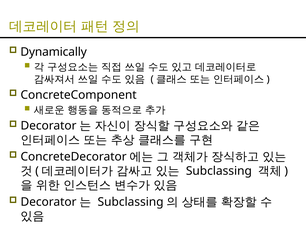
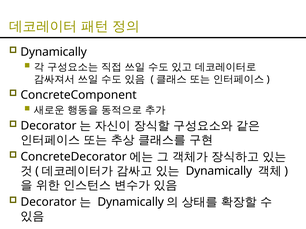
Subclassing: Subclassing -> Dynamically (219, 171)
Subclassing: Subclassing -> Dynamically (131, 202)
